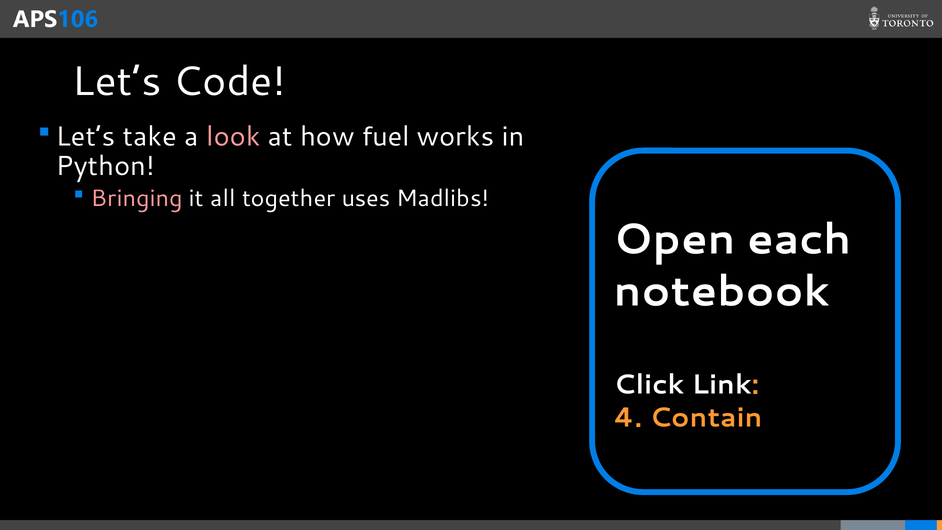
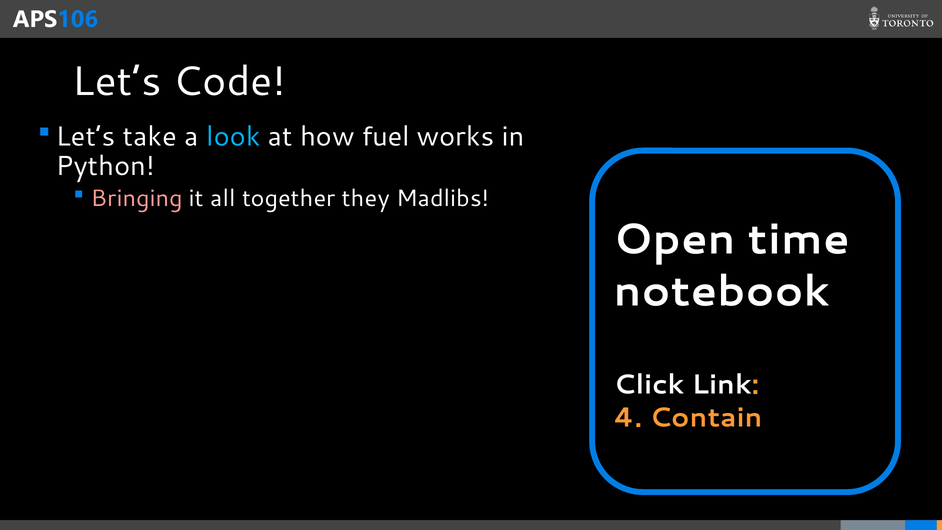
look colour: pink -> light blue (233, 137)
uses: uses -> they (366, 199)
each: each -> time (799, 239)
